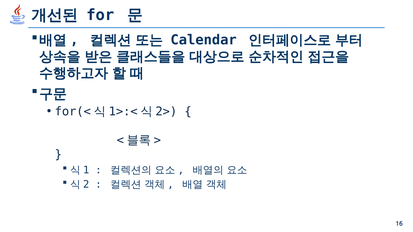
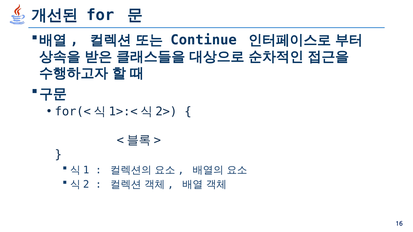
Calendar: Calendar -> Continue (204, 40)
